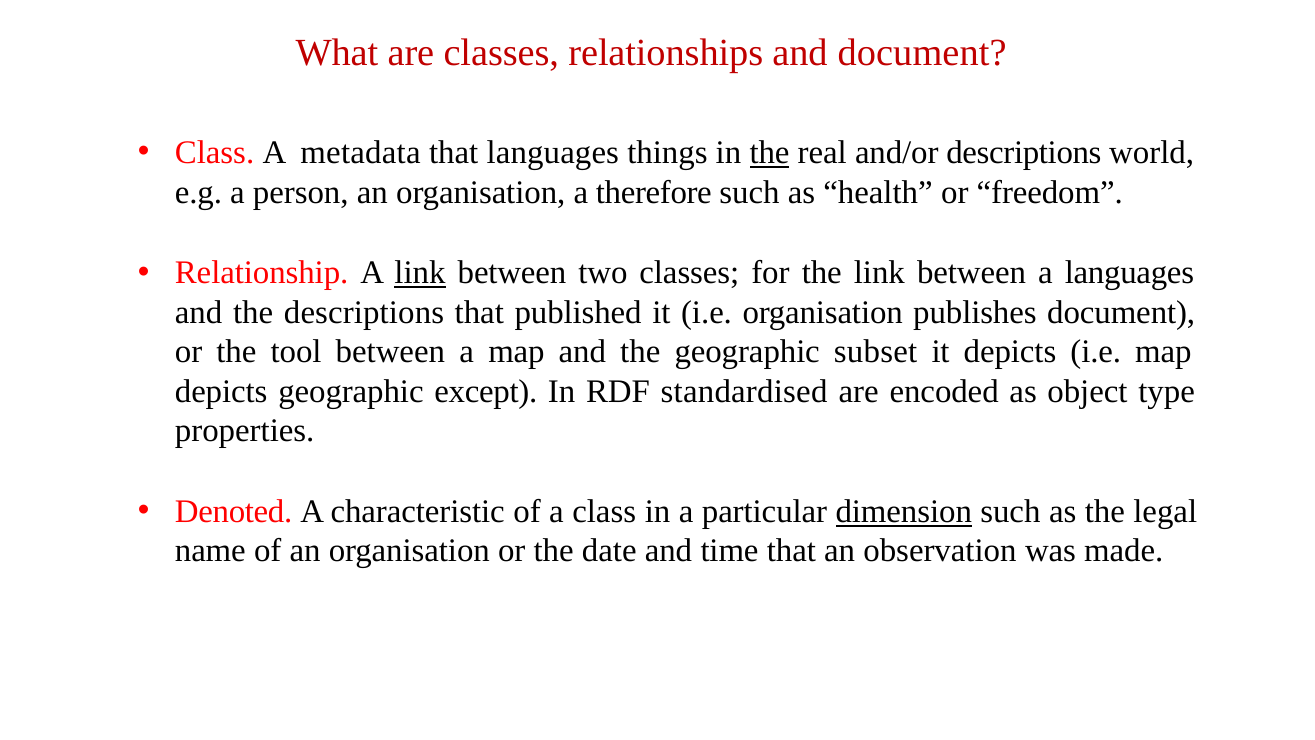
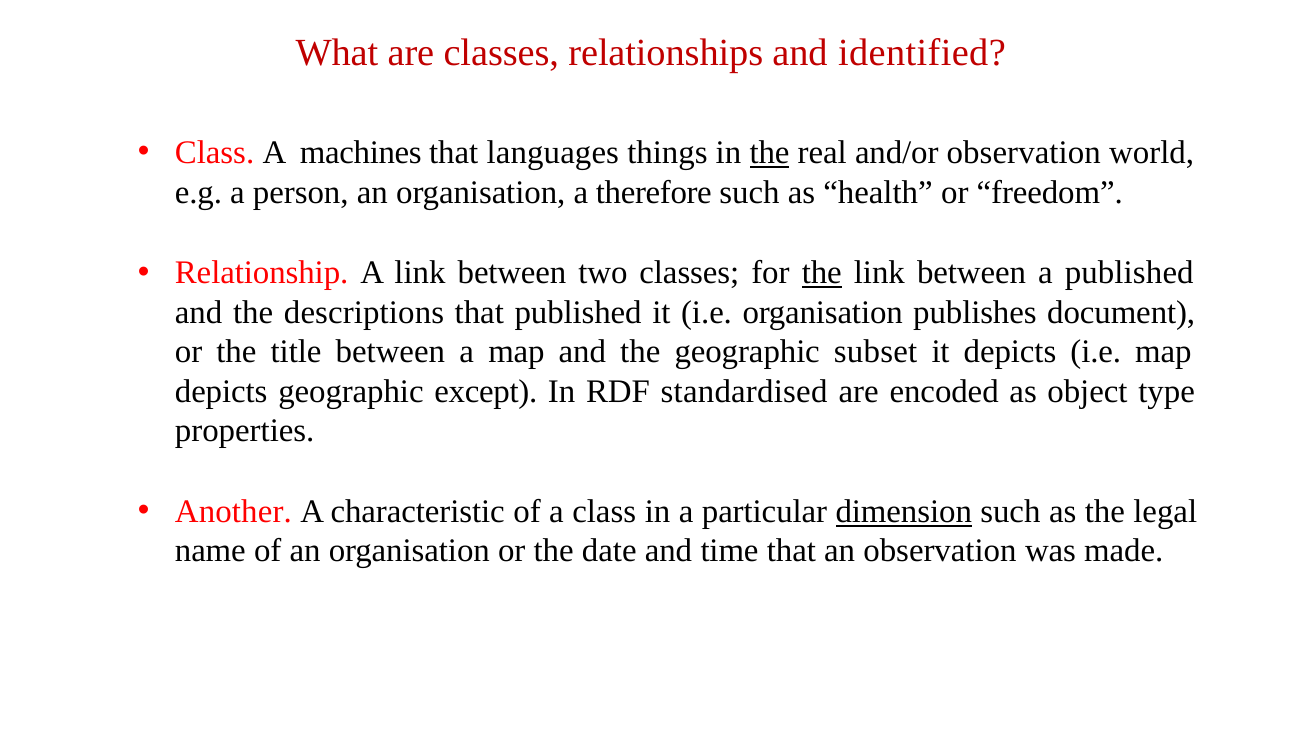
and document: document -> identified (922, 53)
metadata: metadata -> machines (361, 153)
and/or descriptions: descriptions -> observation (1024, 153)
link underline: present -> none (420, 273)
the underline: none -> present (822, 273)
a languages: languages -> published (1129, 273)
tool: tool -> title (296, 352)
Denoted: Denoted -> Another (233, 511)
